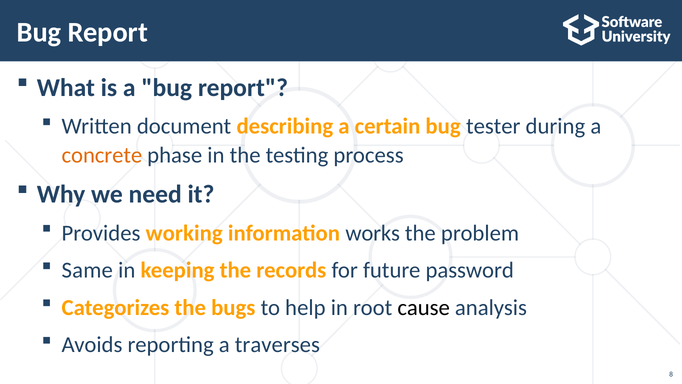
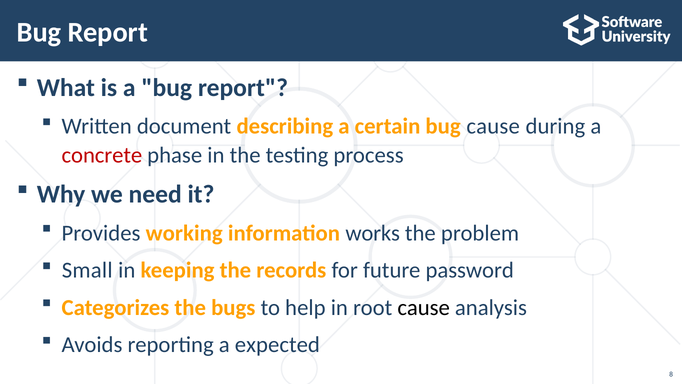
bug tester: tester -> cause (493, 126)
concrete colour: orange -> red (102, 155)
Same: Same -> Small (87, 270)
traverses: traverses -> expected (277, 344)
